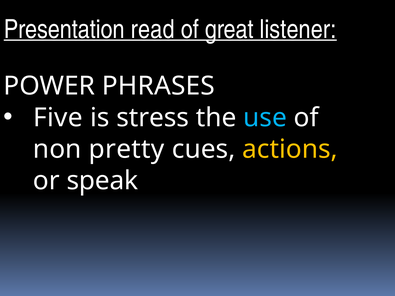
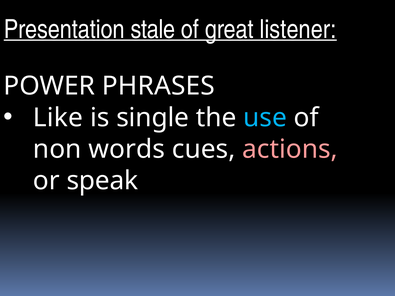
read: read -> stale (153, 29)
Five: Five -> Like (58, 118)
stress: stress -> single (153, 118)
pretty: pretty -> words (127, 149)
actions colour: yellow -> pink (290, 149)
